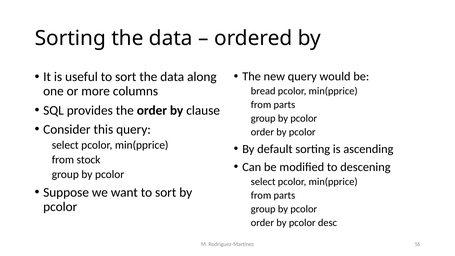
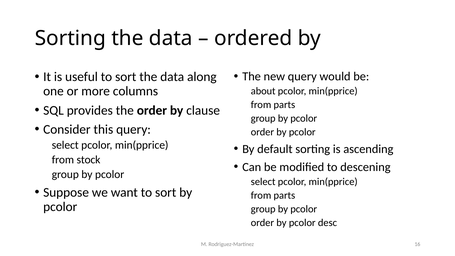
bread: bread -> about (263, 91)
